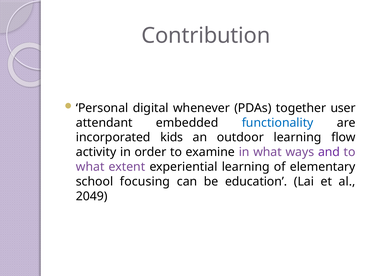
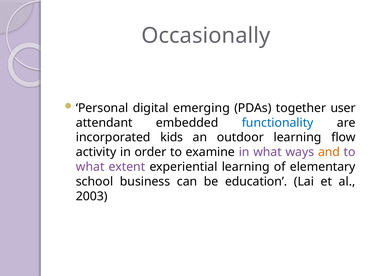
Contribution: Contribution -> Occasionally (206, 36)
whenever: whenever -> emerging (201, 108)
and colour: purple -> orange (329, 152)
focusing: focusing -> business (145, 182)
2049: 2049 -> 2003 (92, 196)
